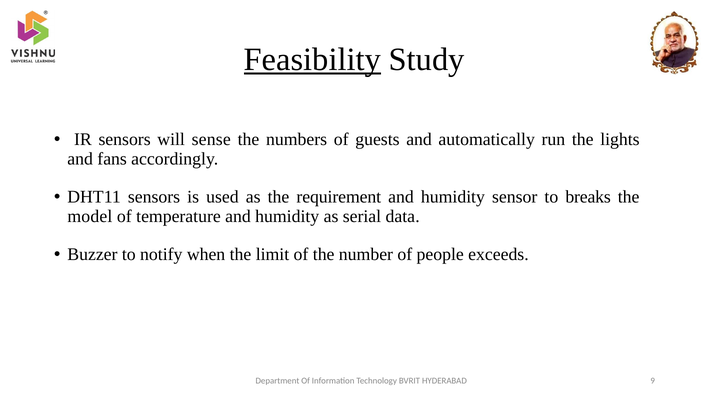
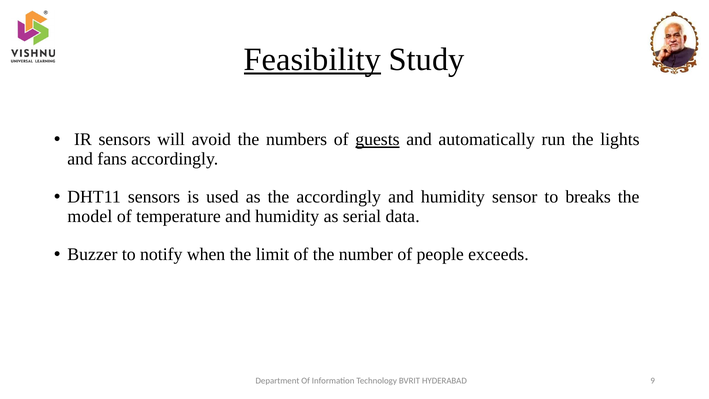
sense: sense -> avoid (211, 140)
guests underline: none -> present (377, 140)
the requirement: requirement -> accordingly (339, 197)
